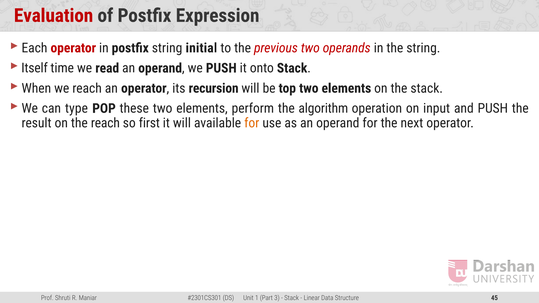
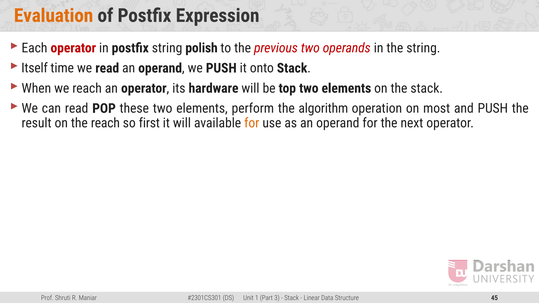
Evaluation colour: red -> orange (54, 16)
initial: initial -> polish (202, 48)
recursion: recursion -> hardware (214, 88)
can type: type -> read (77, 108)
input: input -> most (437, 108)
